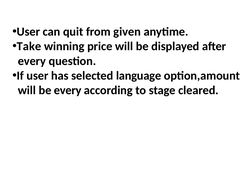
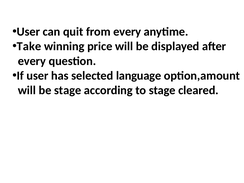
from given: given -> every (127, 32)
be every: every -> stage (68, 90)
